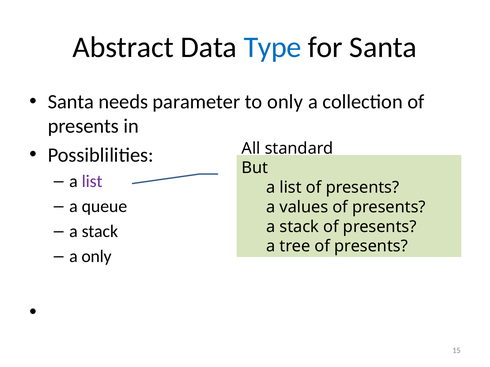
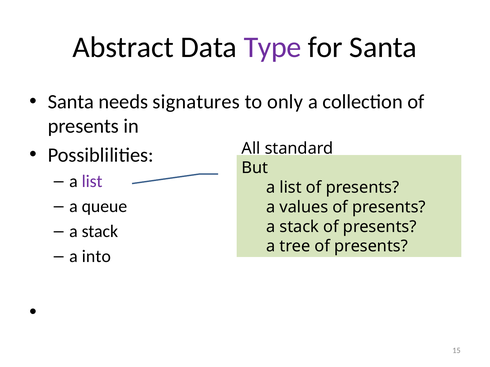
Type colour: blue -> purple (273, 47)
parameter: parameter -> signatures (196, 102)
a only: only -> into (96, 257)
